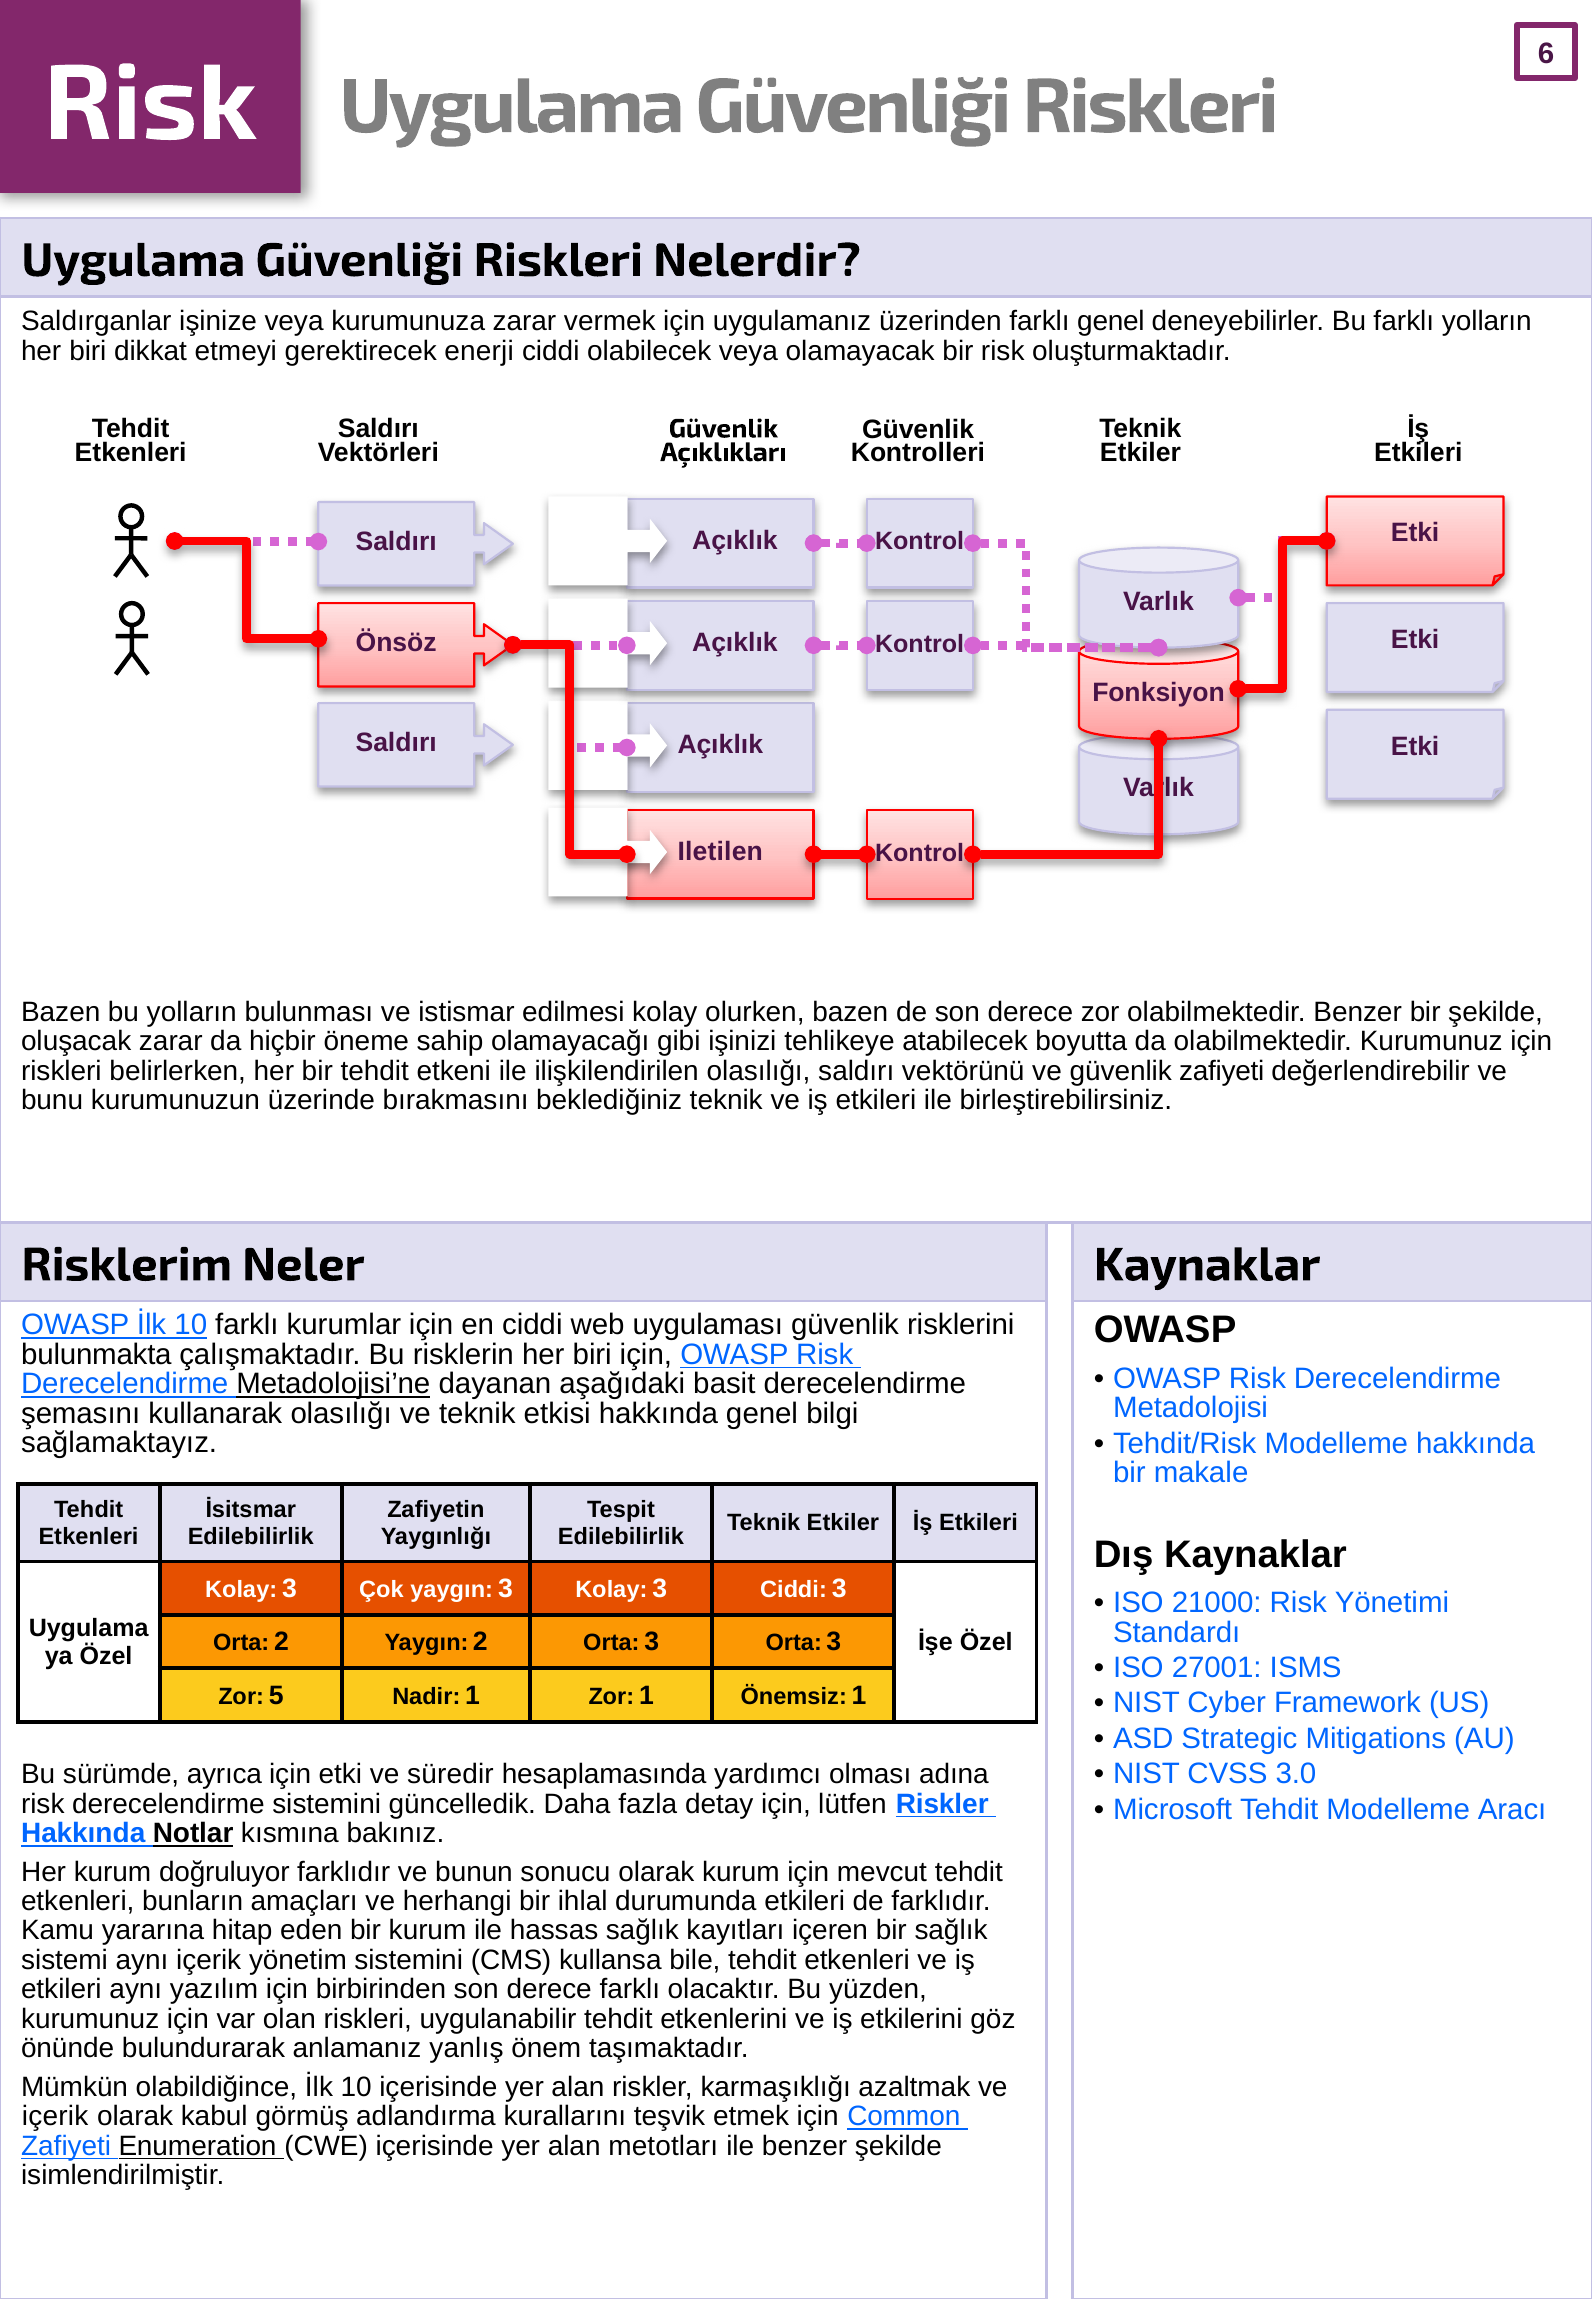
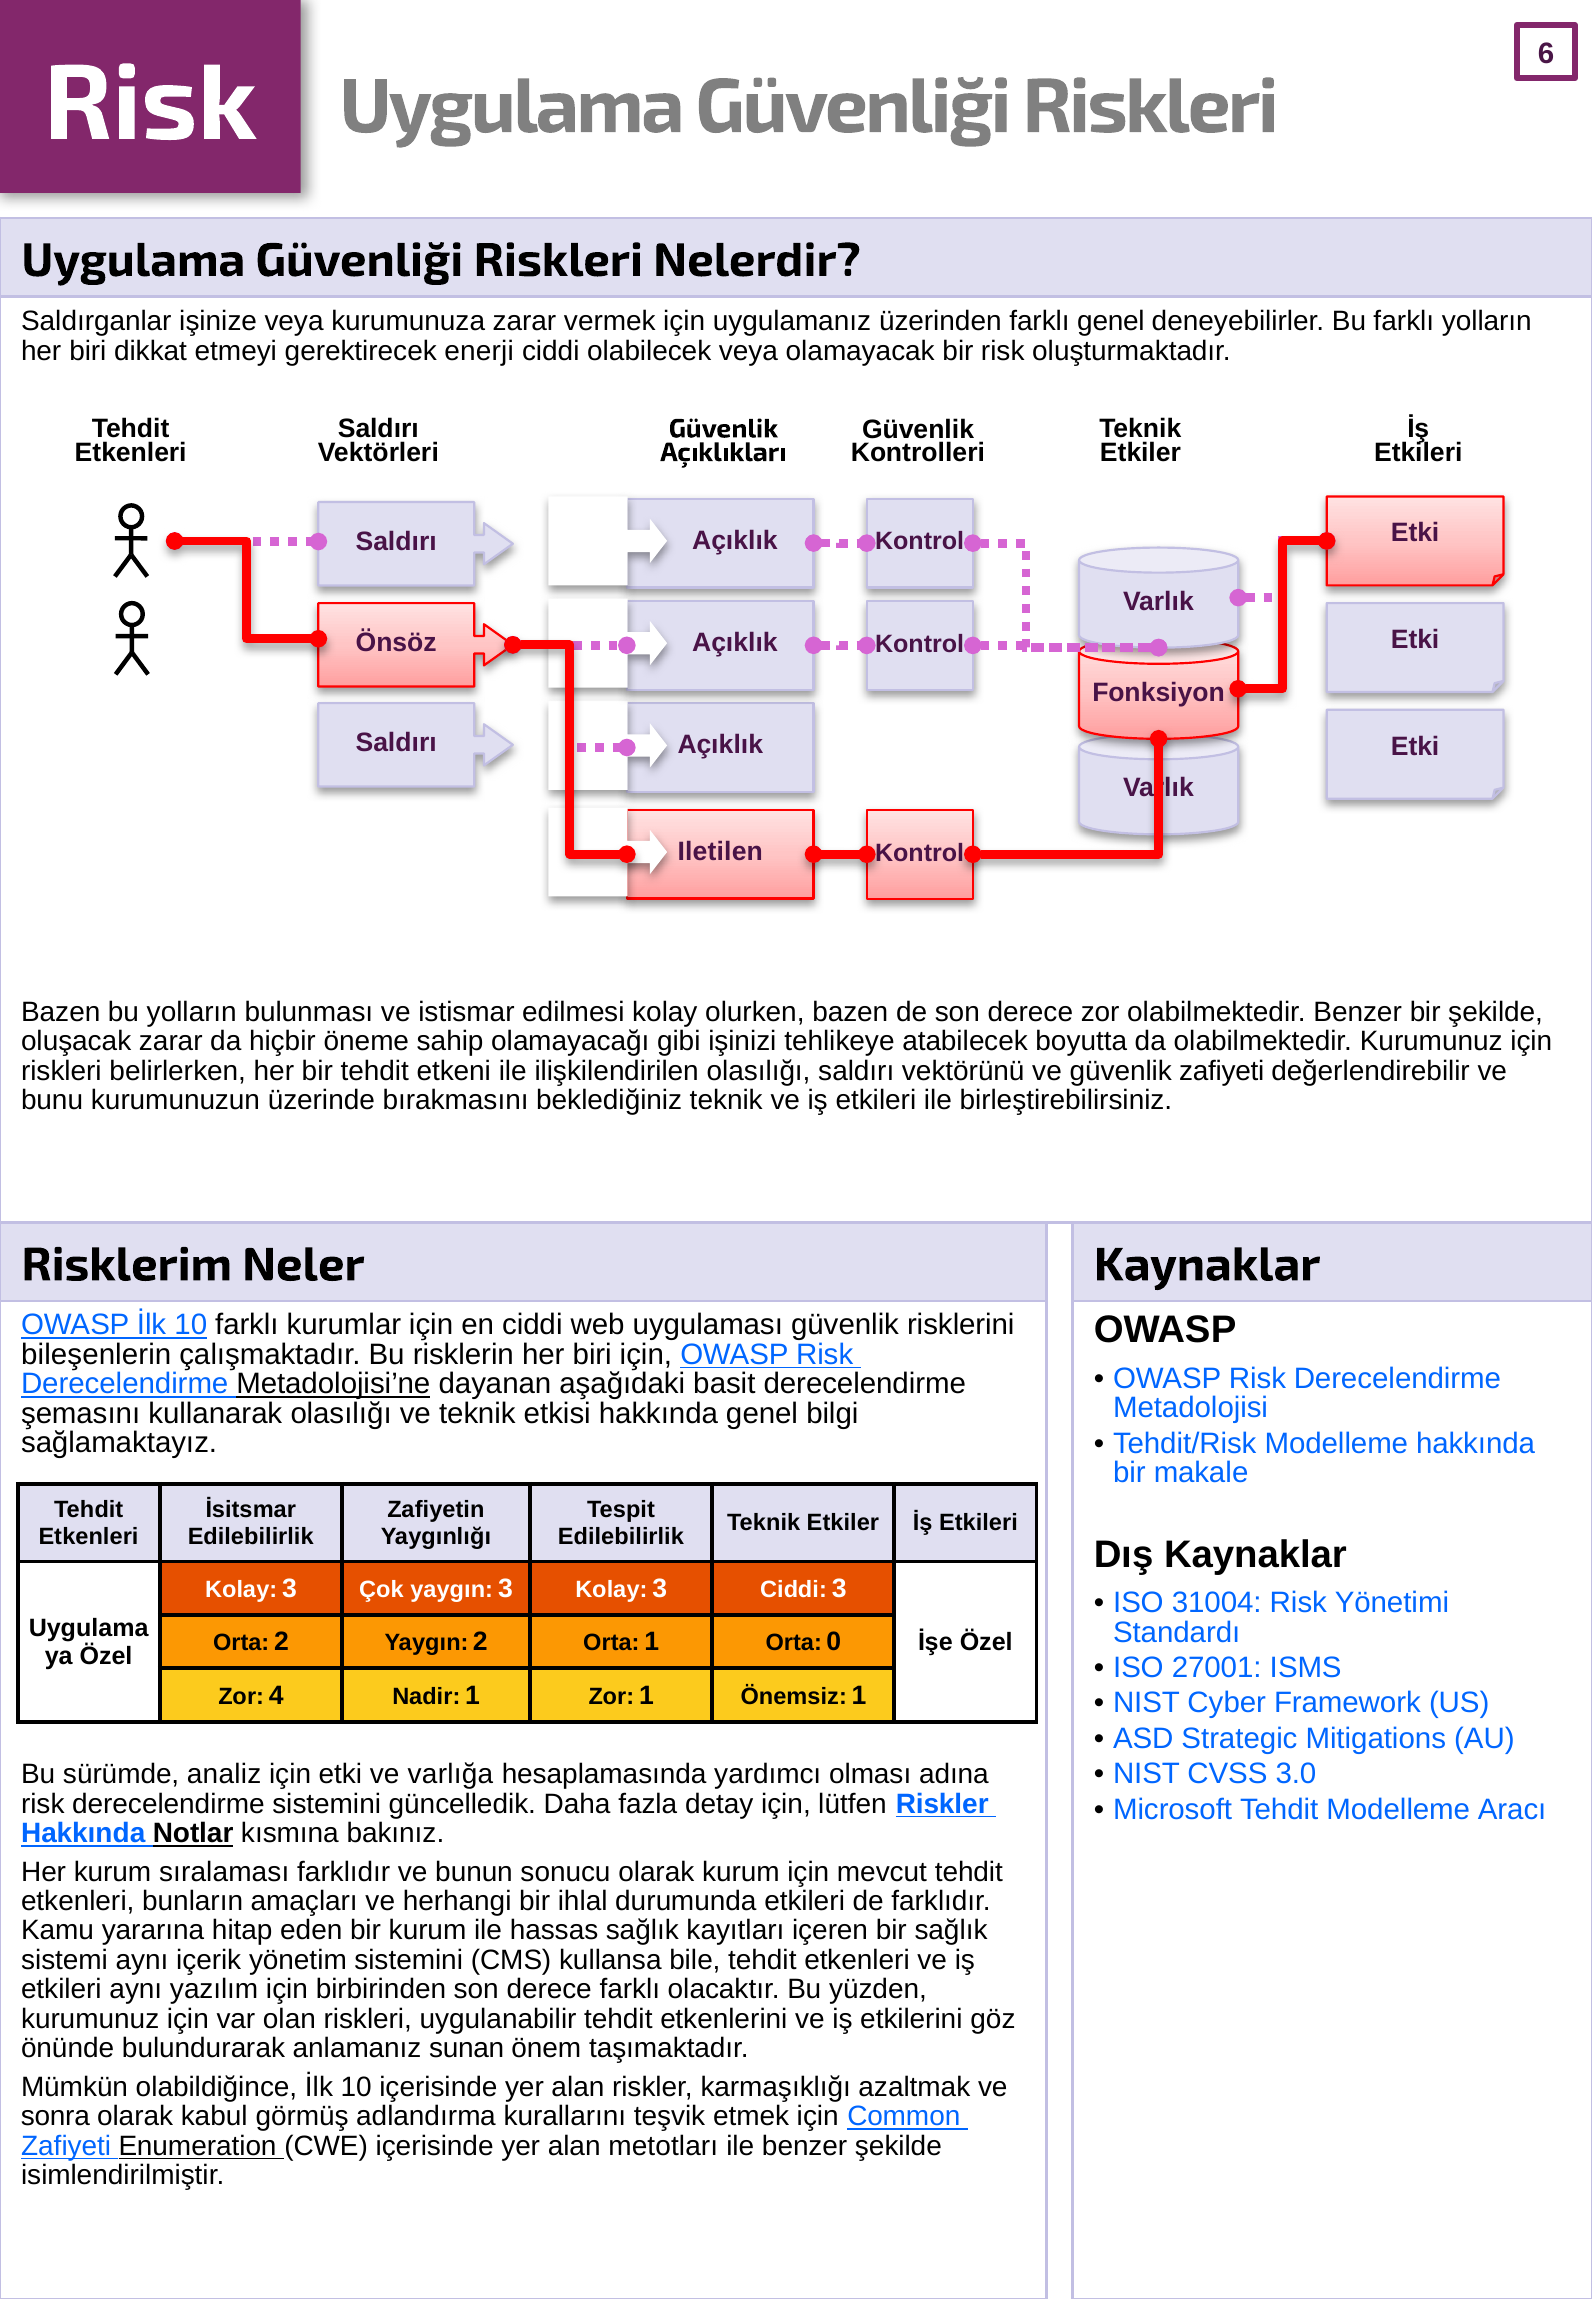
bulunmakta: bulunmakta -> bileşenlerin (96, 1355)
21000: 21000 -> 31004 (1217, 1603)
2 Orta 3: 3 -> 1 (652, 1642)
3: 3 -> 0 (834, 1642)
5: 5 -> 4 (276, 1696)
ayrıca: ayrıca -> analiz (224, 1775)
süredir: süredir -> varlığa (450, 1775)
doğruluyor: doğruluyor -> sıralaması (224, 1872)
yanlış: yanlış -> sunan (467, 2049)
içerik: içerik -> sonra (55, 2117)
